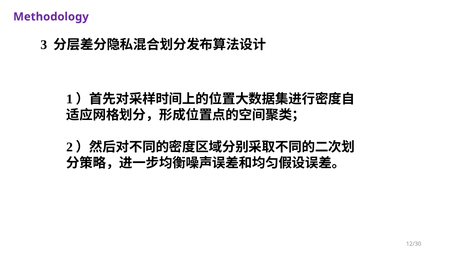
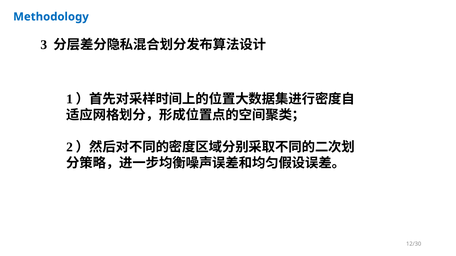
Methodology colour: purple -> blue (51, 17)
